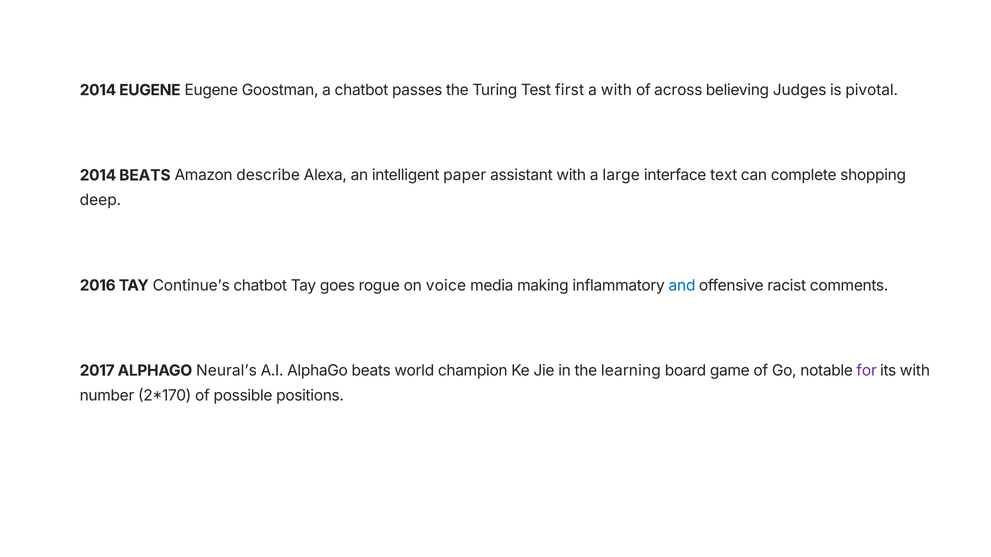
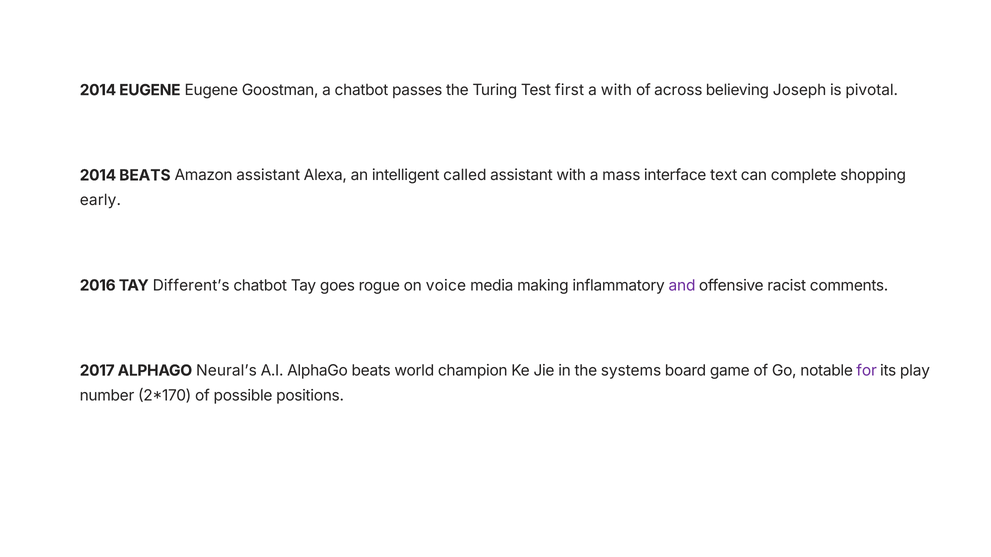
Judges: Judges -> Joseph (800, 90)
Amazon describe: describe -> assistant (268, 175)
paper: paper -> called (465, 175)
large: large -> mass (621, 175)
deep: deep -> early (100, 200)
Continue’s: Continue’s -> Different’s (191, 286)
and colour: blue -> purple (682, 286)
learning: learning -> systems (631, 371)
its with: with -> play (915, 371)
